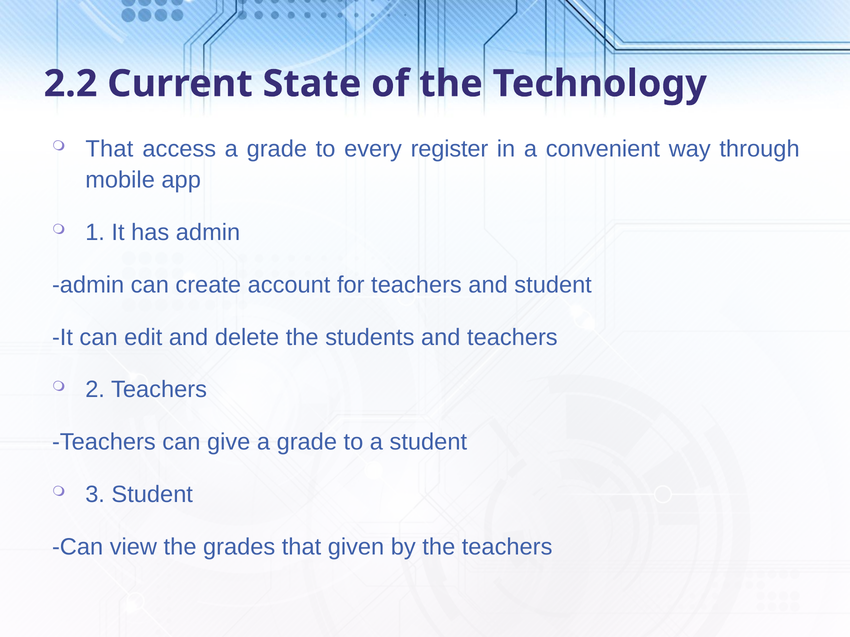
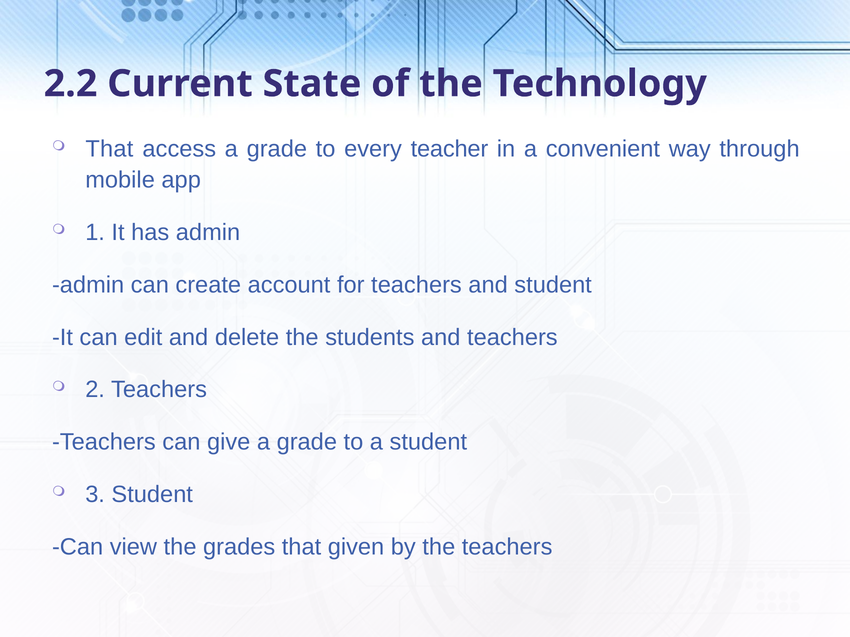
register: register -> teacher (449, 149)
